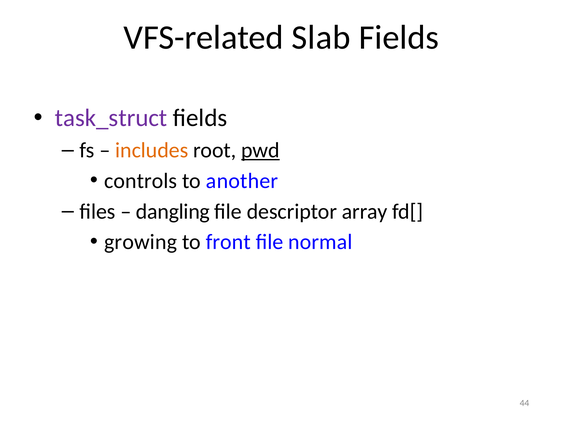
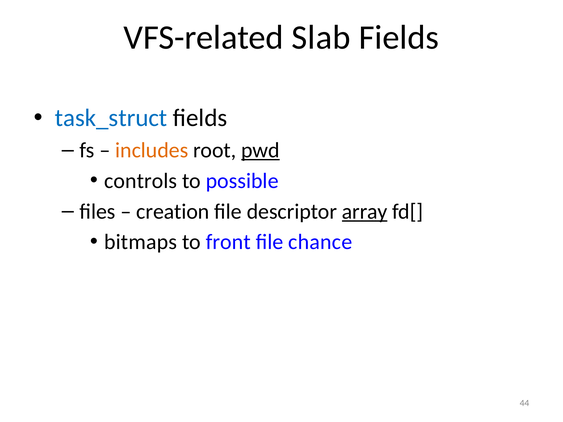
task_struct colour: purple -> blue (111, 118)
another: another -> possible (242, 181)
dangling: dangling -> creation (173, 212)
array underline: none -> present (365, 212)
growing: growing -> bitmaps (141, 242)
normal: normal -> chance (320, 242)
